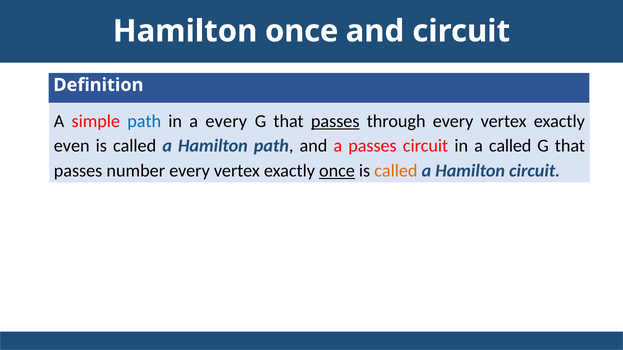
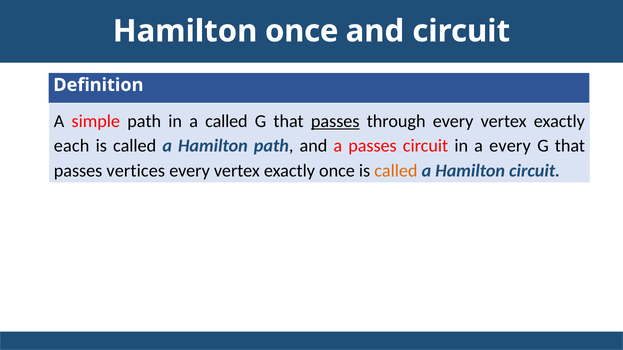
path colour: blue -> black (144, 121)
a every: every -> called (226, 121)
even: even -> each (72, 146)
a called: called -> every (510, 146)
number: number -> vertices (136, 171)
once underline: present -> none (337, 171)
